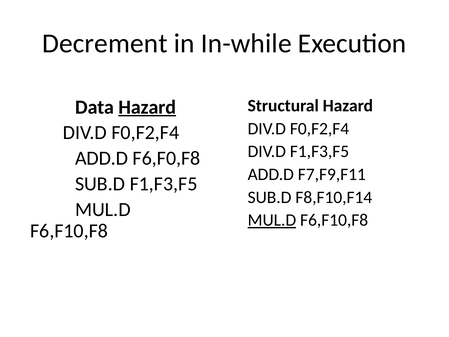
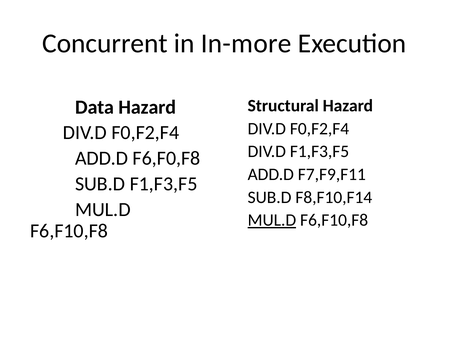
Decrement: Decrement -> Concurrent (105, 43)
In-while: In-while -> In-more (246, 43)
Hazard underline: present -> none (147, 107)
